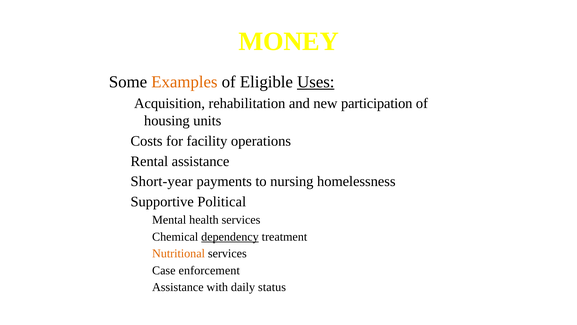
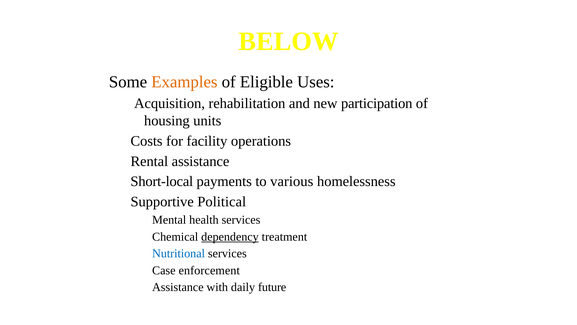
MONEY: MONEY -> BELOW (289, 41)
Uses underline: present -> none (316, 82)
Short-year: Short-year -> Short-local (162, 181)
nursing: nursing -> various (292, 181)
Nutritional colour: orange -> blue (179, 253)
status: status -> future (272, 287)
